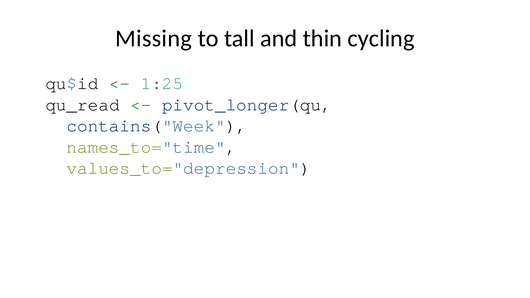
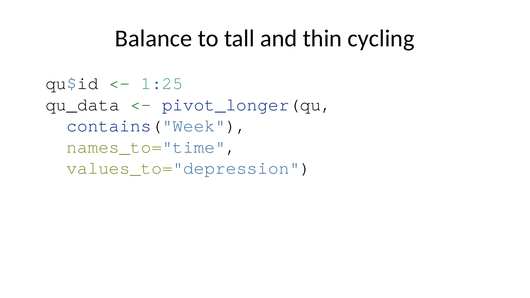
Missing: Missing -> Balance (154, 38)
qu_read: qu_read -> qu_data (83, 105)
